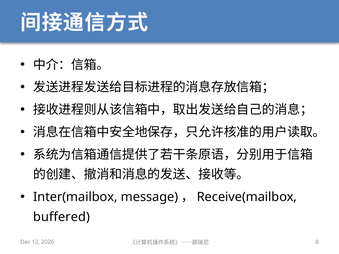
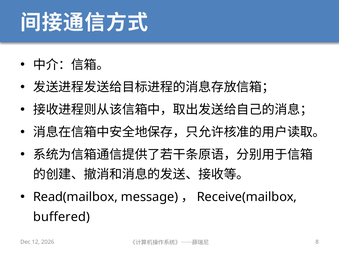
Inter(mailbox: Inter(mailbox -> Read(mailbox (75, 197)
